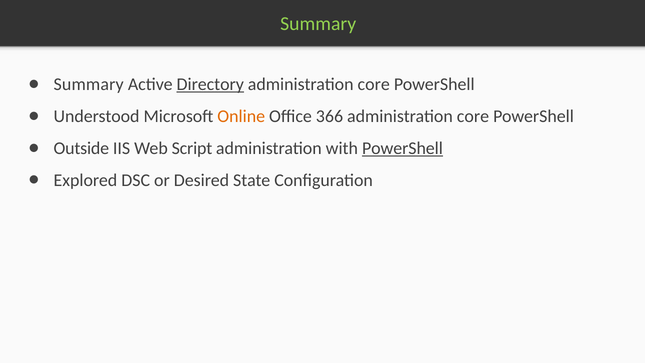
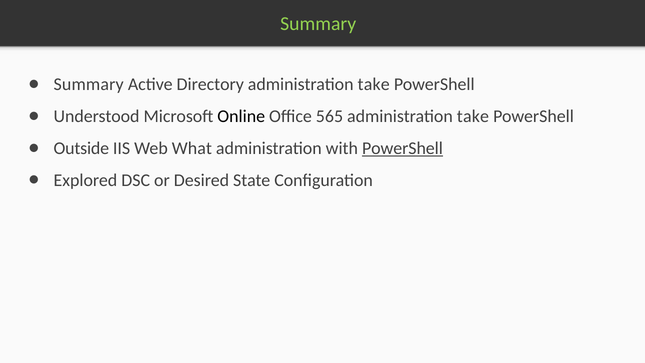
Directory underline: present -> none (210, 84)
core: core -> take (374, 84)
Online colour: orange -> black (241, 116)
366: 366 -> 565 (329, 116)
core: core -> take (473, 116)
Script: Script -> What (192, 148)
